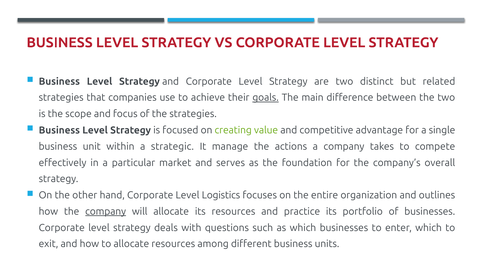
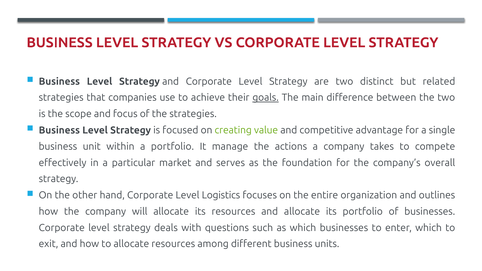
a strategic: strategic -> portfolio (172, 146)
company underline: present -> none (106, 212)
and practice: practice -> allocate (302, 212)
